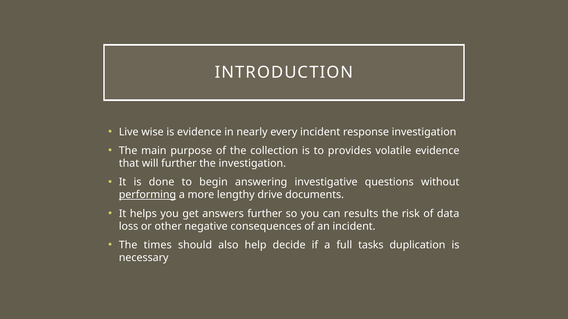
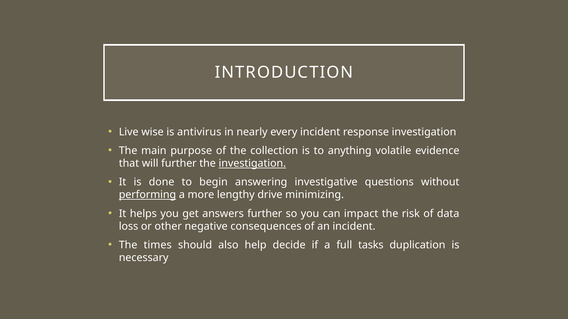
is evidence: evidence -> antivirus (199, 132)
provides: provides -> anything (350, 151)
investigation underline: none -> present (252, 164)
documents: documents -> minimizing (315, 195)
results: results -> impact (361, 214)
